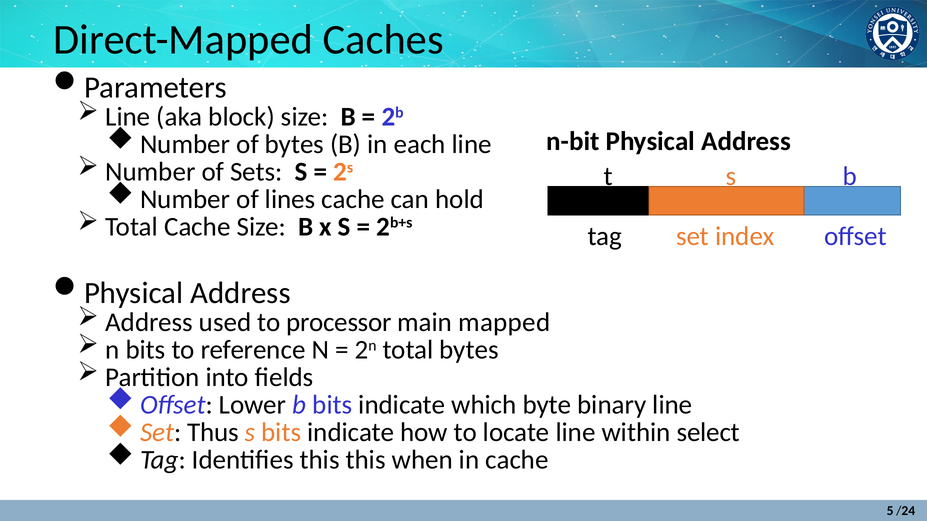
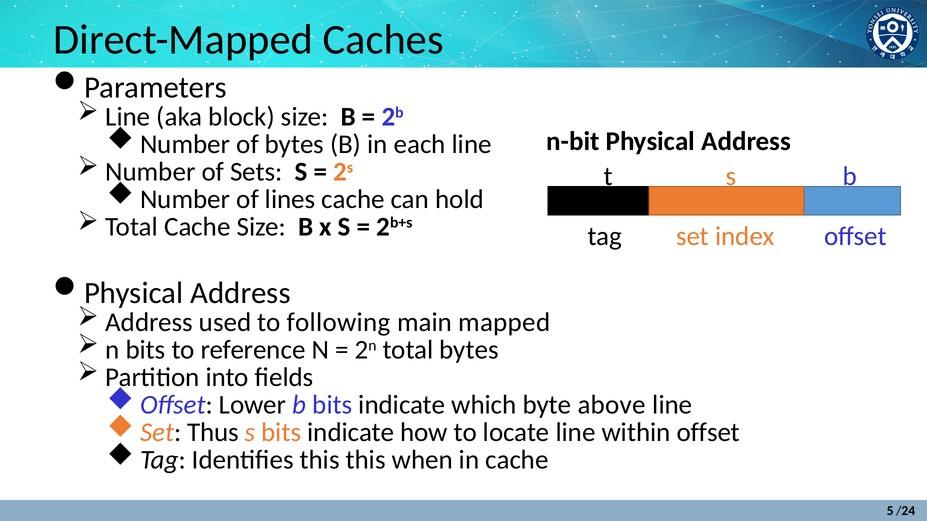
processor: processor -> following (339, 323)
binary: binary -> above (612, 405)
within select: select -> offset (708, 433)
